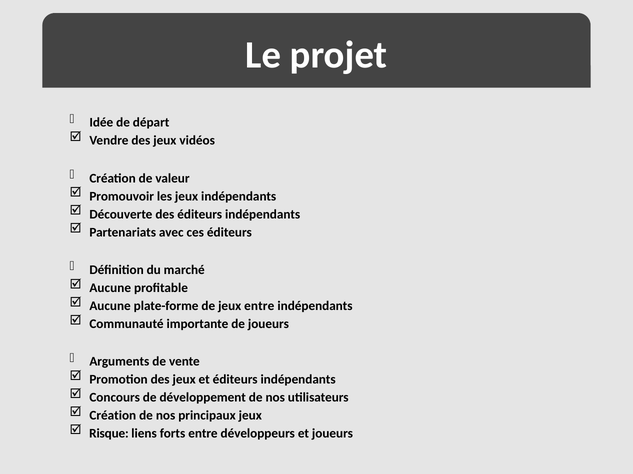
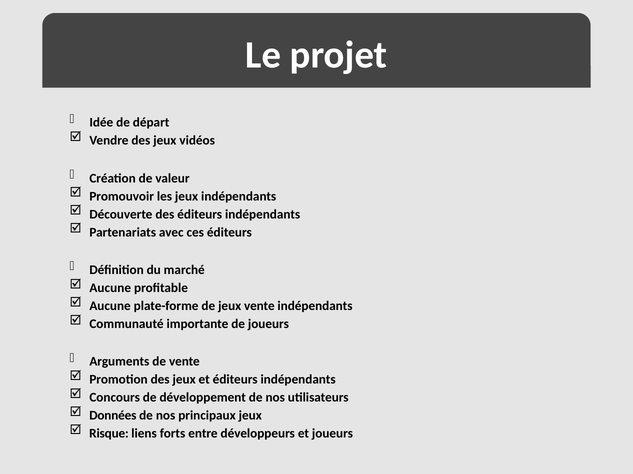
jeux entre: entre -> vente (259, 306)
Création: Création -> Données (113, 416)
